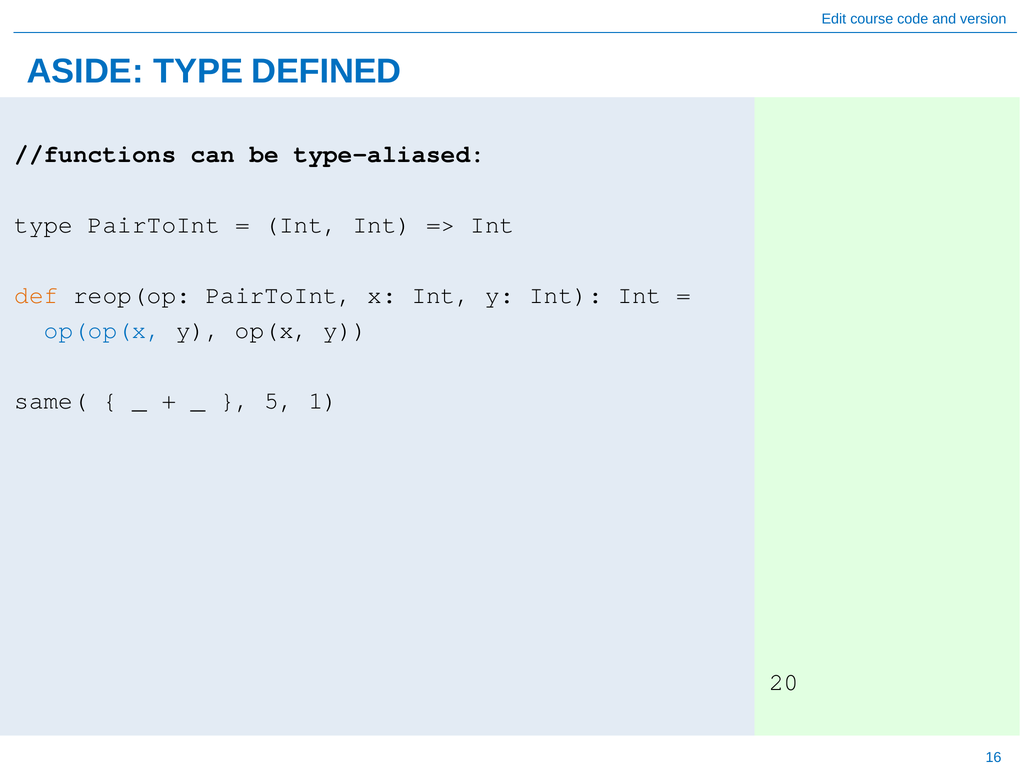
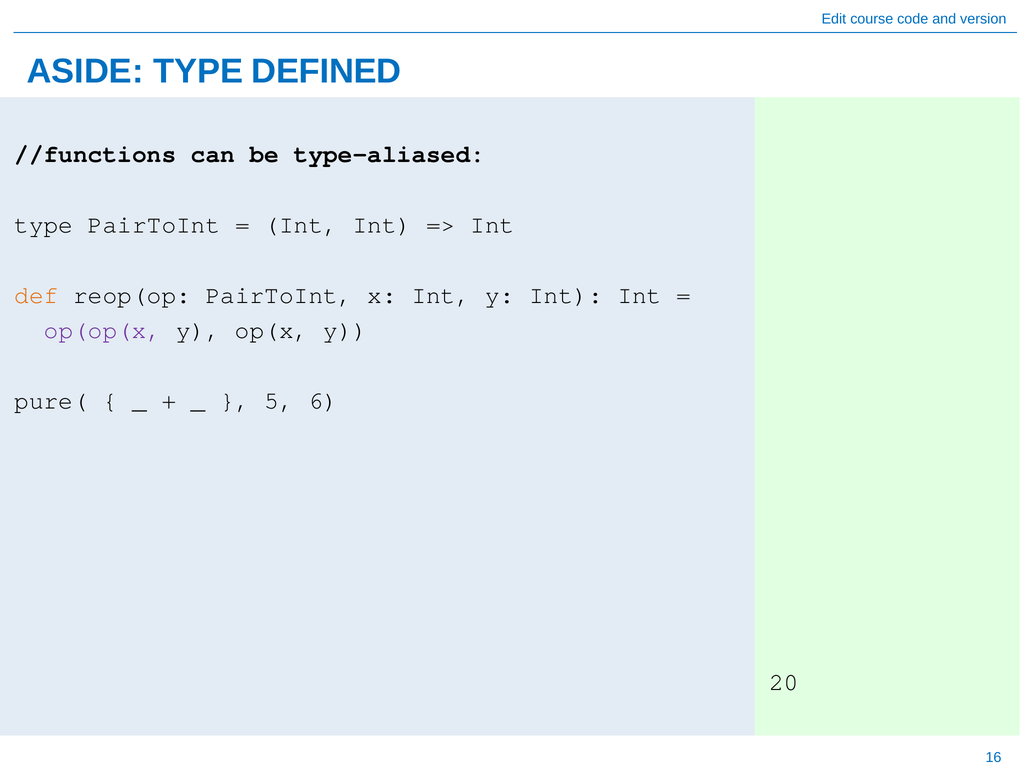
op(op(x colour: blue -> purple (103, 330)
same(: same( -> pure( (51, 401)
1: 1 -> 6 (323, 401)
